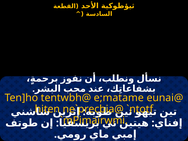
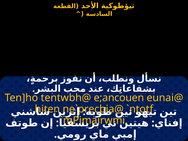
e;matame: e;matame -> e;ancouen (119, 98)
